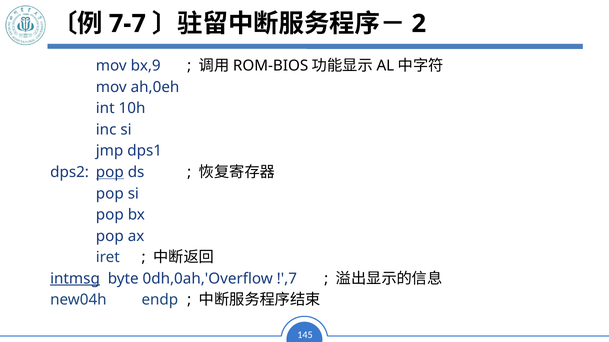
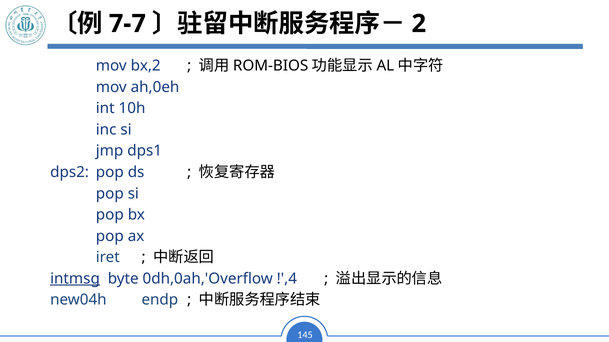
bx,9: bx,9 -> bx,2 (146, 66)
pop underline: present -> none (110, 173)
!',7: !',7 -> !',4 (287, 279)
